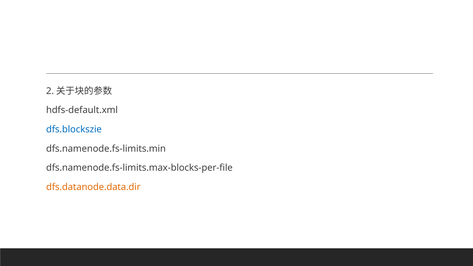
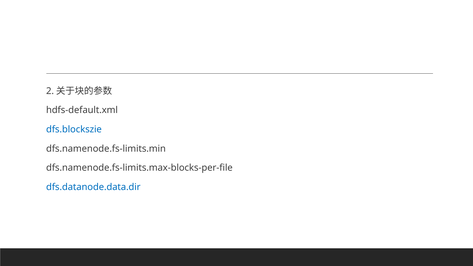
dfs.datanode.data.dir colour: orange -> blue (93, 187)
